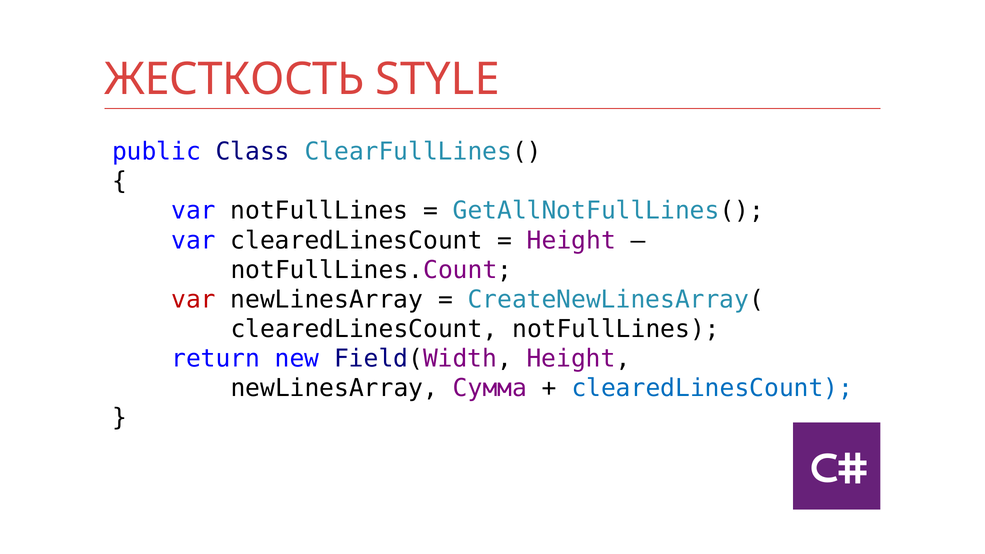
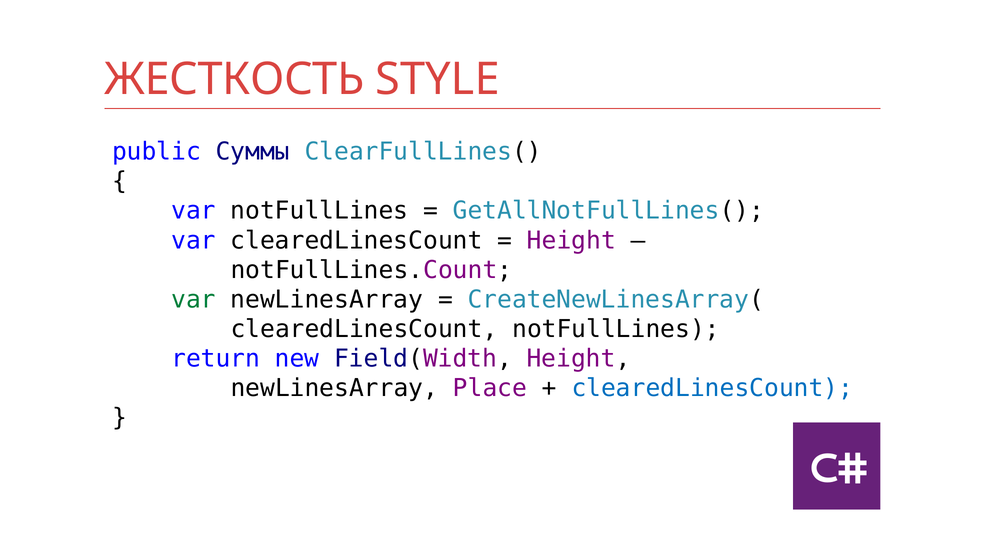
Class: Class -> Суммы (253, 152)
var colour: red -> green (193, 300)
Сумма: Сумма -> Place (490, 388)
